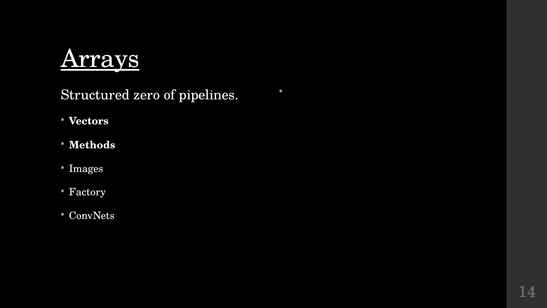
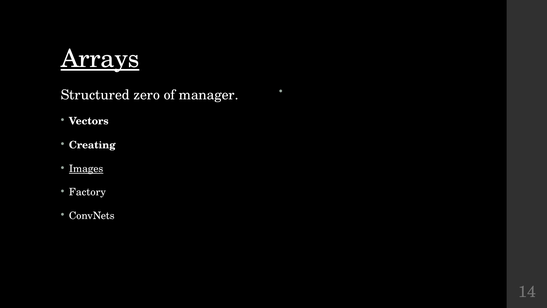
pipelines: pipelines -> manager (209, 95)
Methods: Methods -> Creating (92, 145)
Images underline: none -> present (86, 169)
